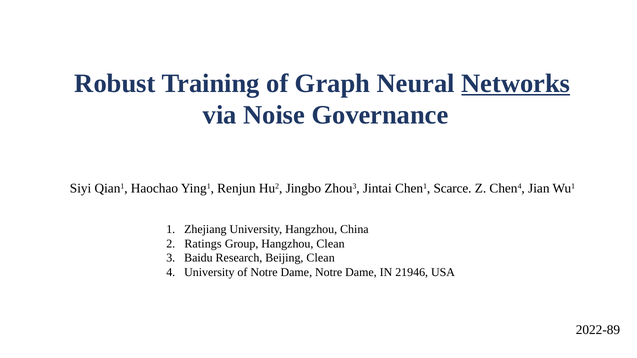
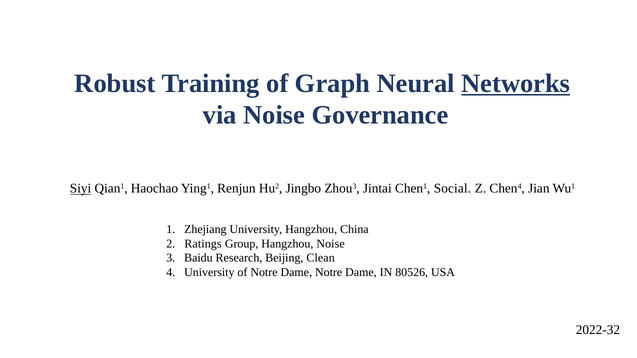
Siyi underline: none -> present (81, 189)
Scarce: Scarce -> Social (452, 189)
Hangzhou Clean: Clean -> Noise (331, 244)
21946: 21946 -> 80526 (412, 273)
2022-89: 2022-89 -> 2022-32 (598, 330)
